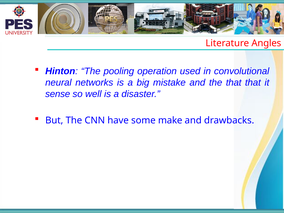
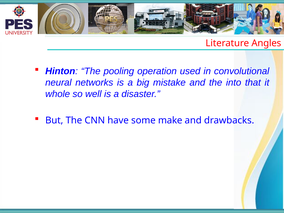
the that: that -> into (234, 83)
sense: sense -> whole (58, 94)
